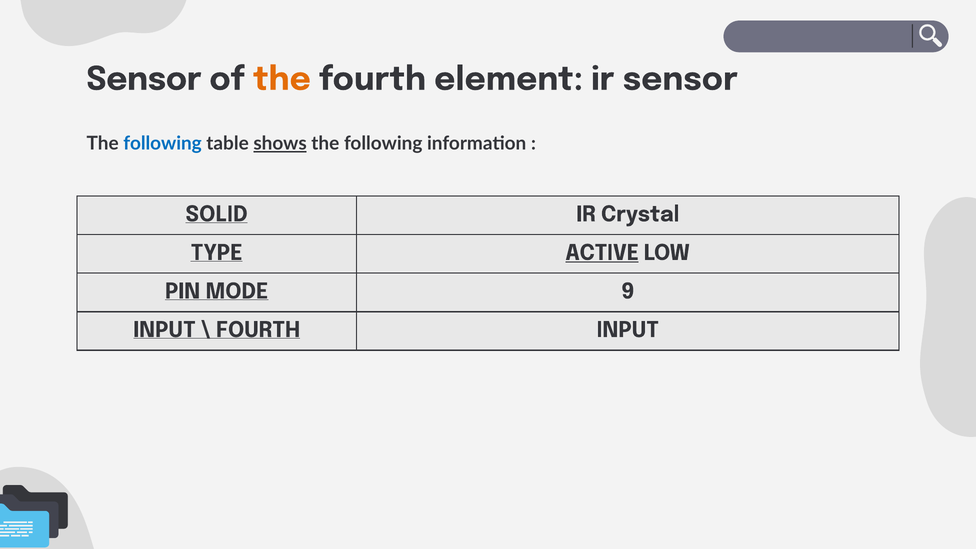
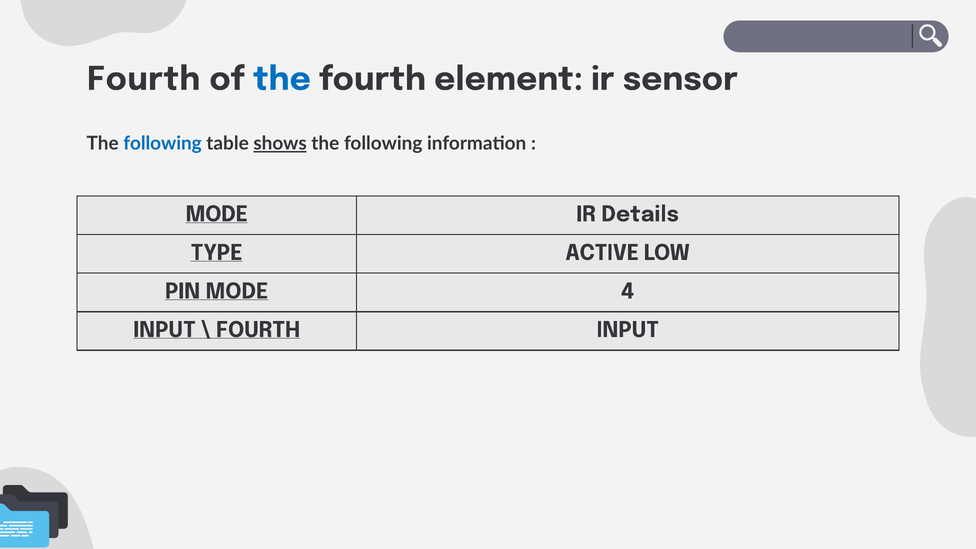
Sensor: Sensor -> Fourth (144, 79)
the colour: orange -> blue (282, 79)
SOLID: SOLID -> MODE (217, 214)
Crystal: Crystal -> Details (640, 214)
ACTIVE underline: present -> none (602, 253)
9: 9 -> 4 (628, 291)
